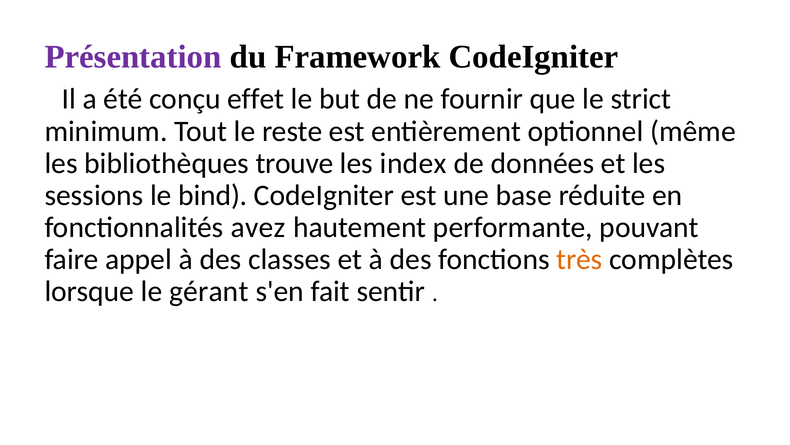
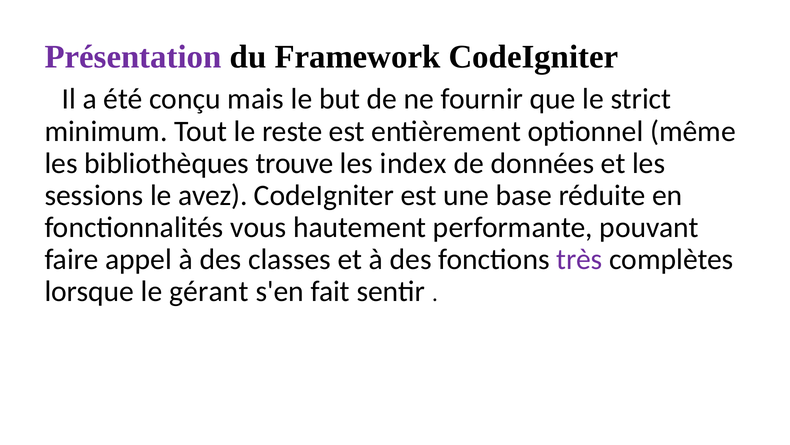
effet: effet -> mais (256, 99)
bind: bind -> avez (213, 195)
avez: avez -> vous (258, 227)
très colour: orange -> purple (579, 259)
